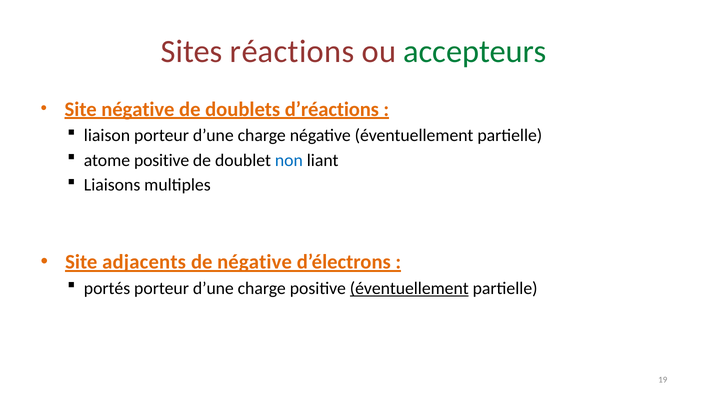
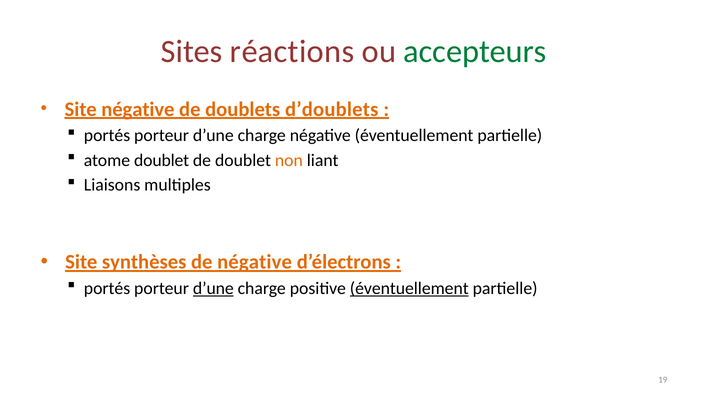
d’réactions: d’réactions -> d’doublets (332, 109)
liaison: liaison -> portés (107, 136)
atome positive: positive -> doublet (162, 160)
non colour: blue -> orange (289, 160)
adjacents: adjacents -> synthèses (144, 262)
d’une underline: none -> present (213, 288)
